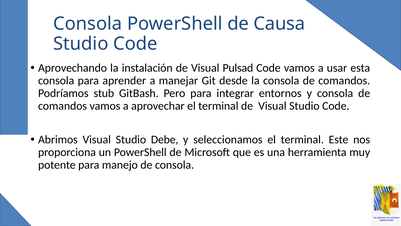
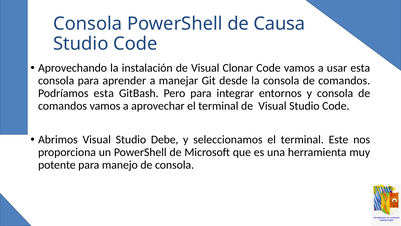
Pulsad: Pulsad -> Clonar (238, 68)
Podríamos stub: stub -> esta (104, 93)
